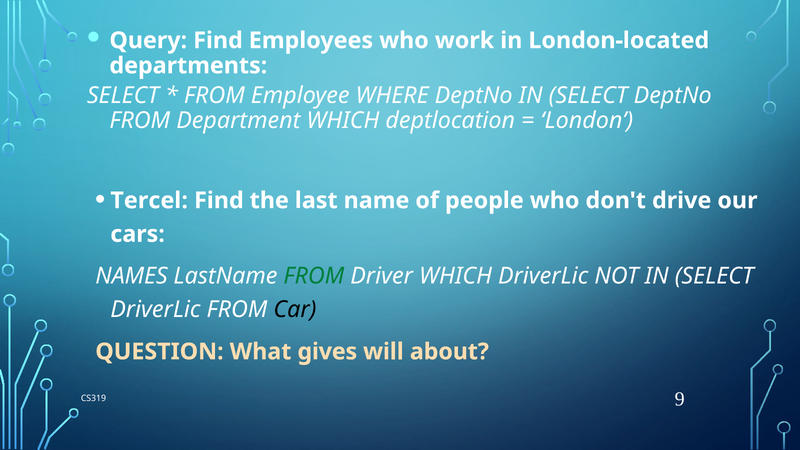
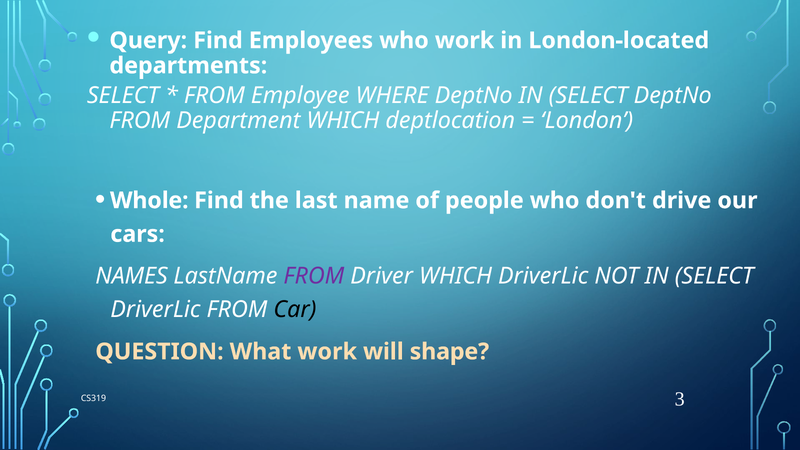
Tercel: Tercel -> Whole (149, 201)
FROM colour: green -> purple (314, 276)
What gives: gives -> work (327, 352)
about: about -> shape (449, 352)
9: 9 -> 3 (680, 399)
